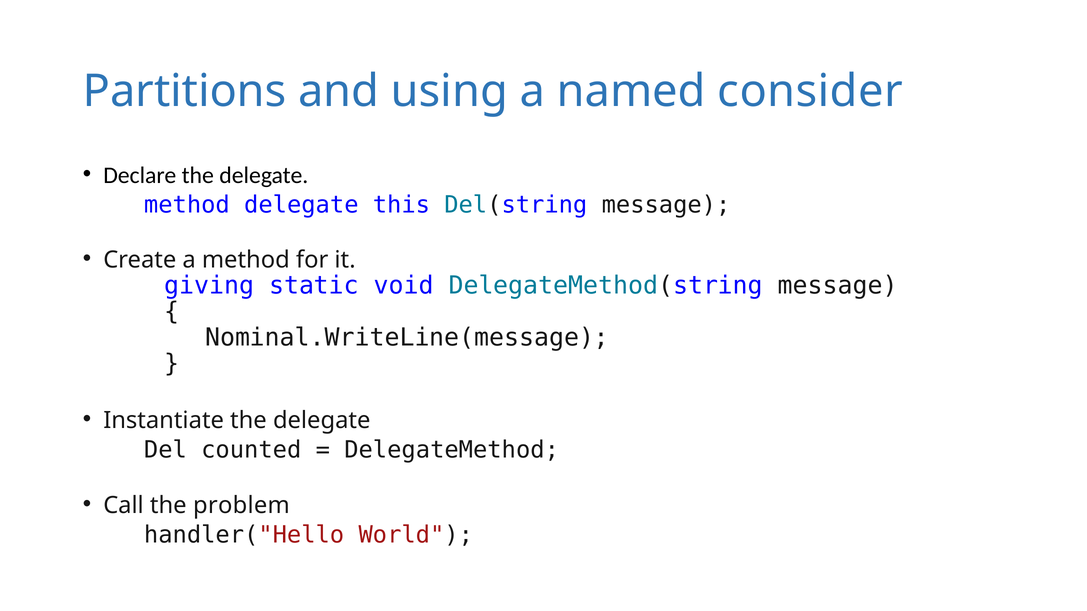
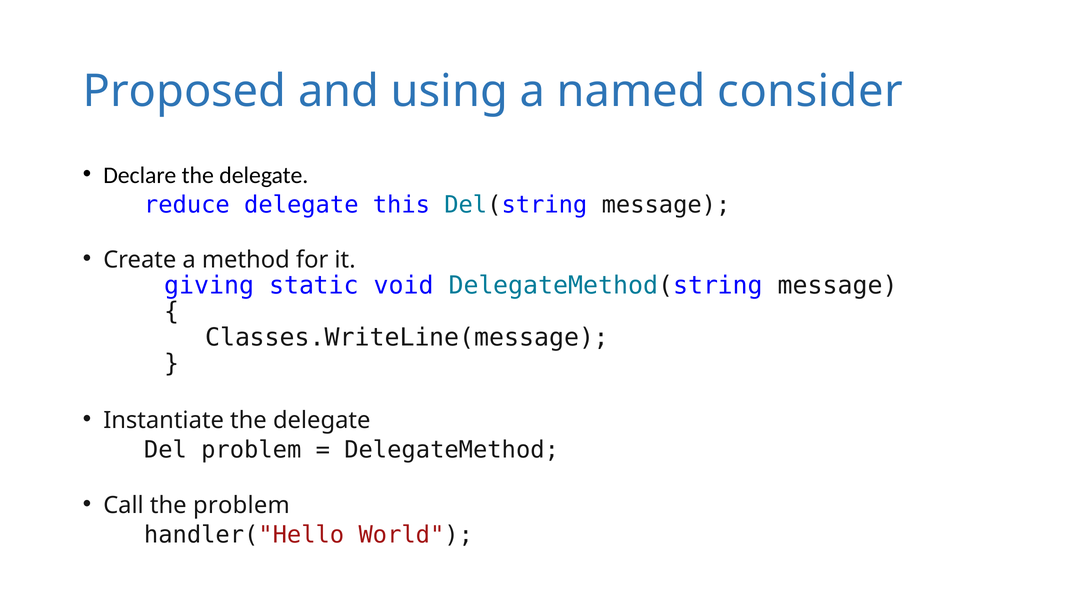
Partitions: Partitions -> Proposed (185, 91)
method: method -> reduce (187, 205)
Nominal.WriteLine(message: Nominal.WriteLine(message -> Classes.WriteLine(message (407, 338)
Del counted: counted -> problem (251, 450)
